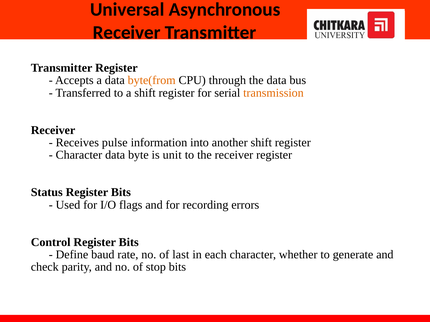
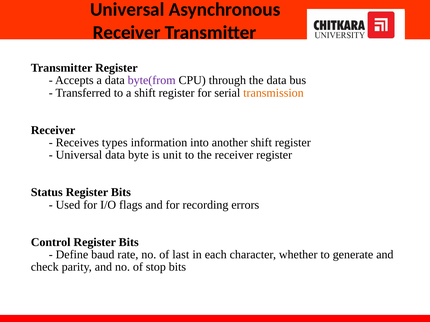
byte(from colour: orange -> purple (152, 80)
pulse: pulse -> types (115, 143)
Character: Character -> Universal (79, 155)
